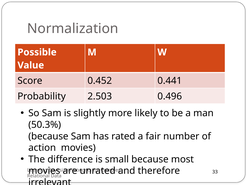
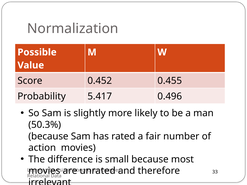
0.441: 0.441 -> 0.455 (170, 81)
2.503: 2.503 -> 5.417 (100, 96)
